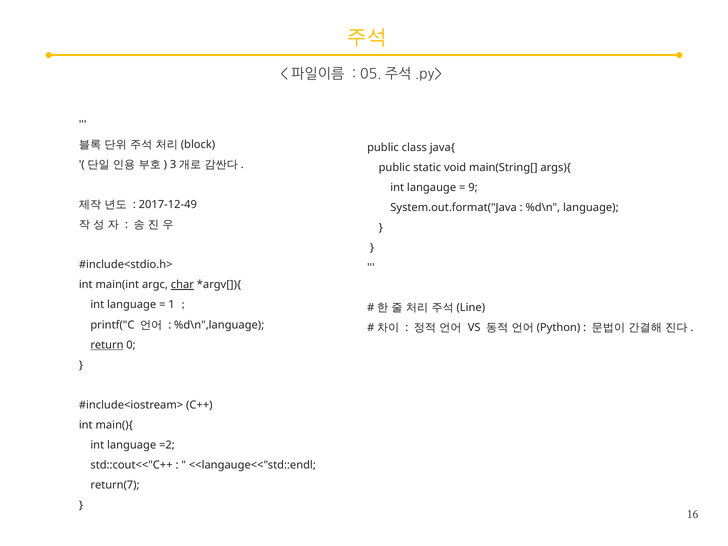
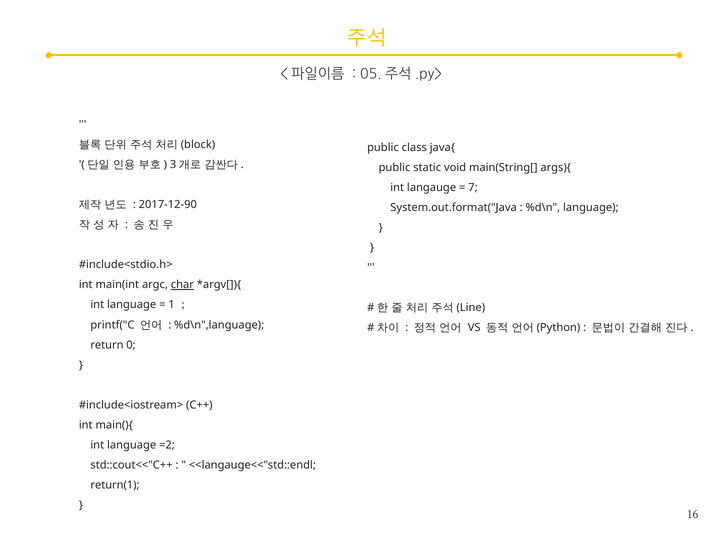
9: 9 -> 7 (473, 187)
2017-12-49: 2017-12-49 -> 2017-12-90 (168, 205)
return underline: present -> none (107, 345)
return(7: return(7 -> return(1 (115, 485)
